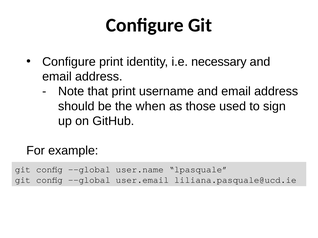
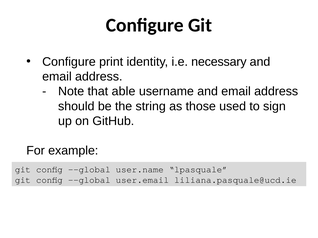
that print: print -> able (124, 92)
when: when -> string (151, 106)
